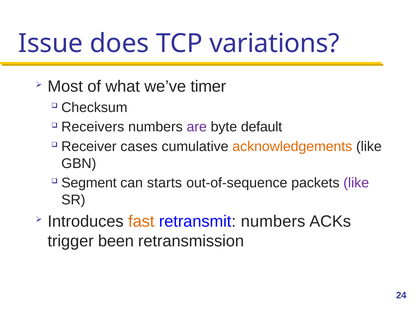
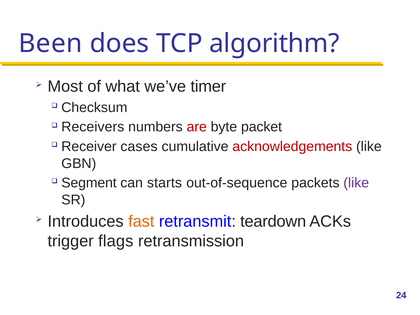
Issue: Issue -> Been (50, 43)
variations: variations -> algorithm (274, 43)
are colour: purple -> red (197, 127)
default: default -> packet (262, 127)
acknowledgements colour: orange -> red (292, 147)
retransmit numbers: numbers -> teardown (273, 221)
been: been -> flags (116, 241)
